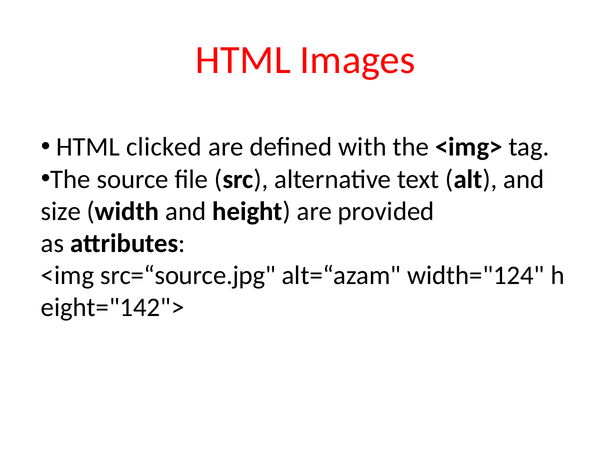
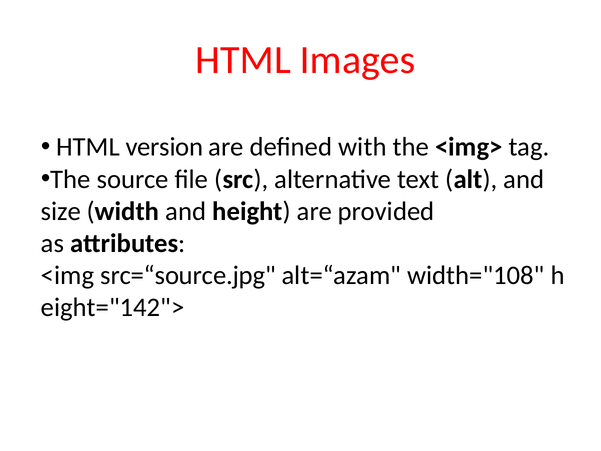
clicked: clicked -> version (164, 147)
width="124: width="124 -> width="108 (476, 275)
